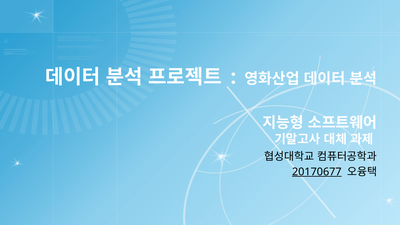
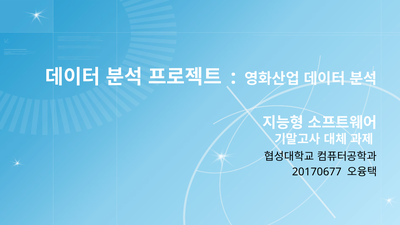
20170677 underline: present -> none (317, 172)
